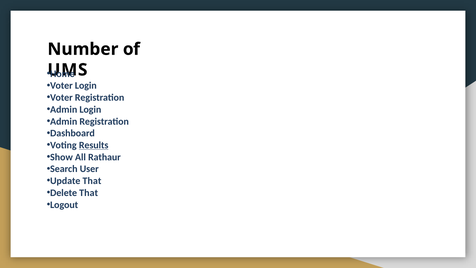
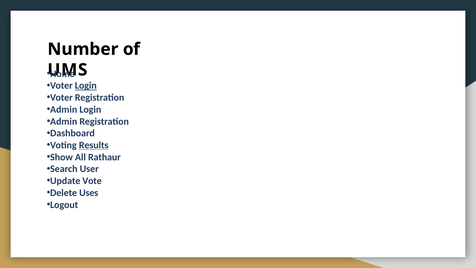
Login underline: none -> present (86, 86)
Update That: That -> Vote (92, 181)
Delete That: That -> Uses (89, 193)
